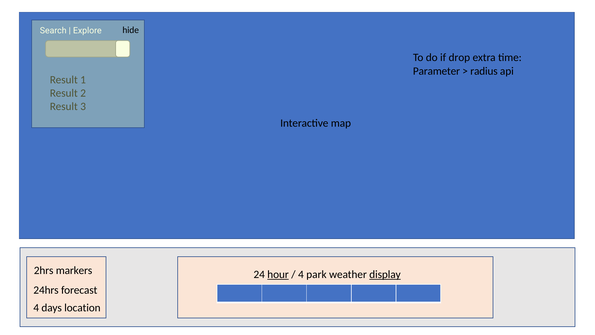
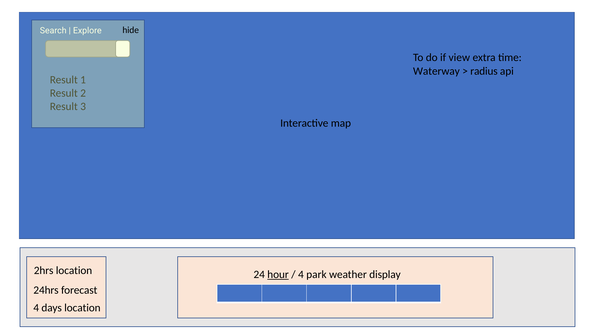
drop: drop -> view (459, 58)
Parameter: Parameter -> Waterway (436, 71)
2hrs markers: markers -> location (74, 270)
display underline: present -> none (385, 274)
